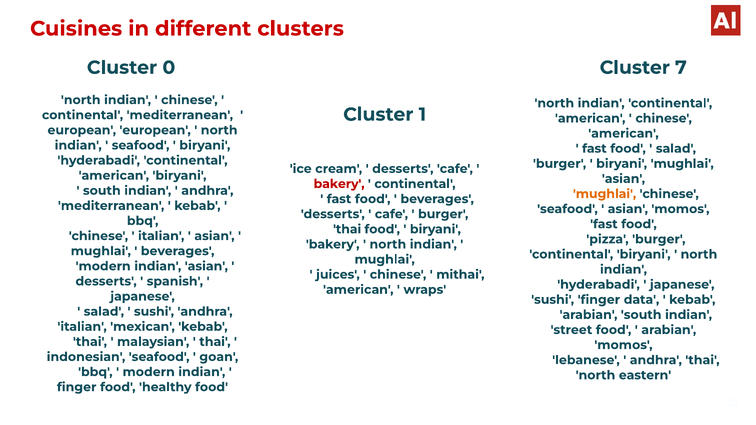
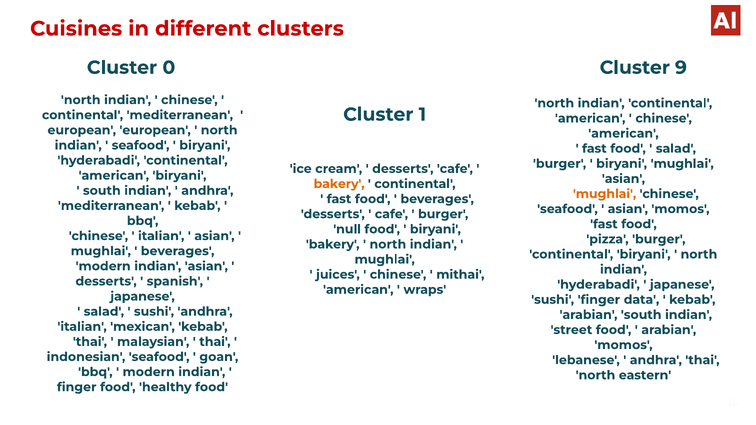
7: 7 -> 9 (681, 68)
bakery colour: red -> orange (339, 184)
thai: thai -> null (347, 229)
